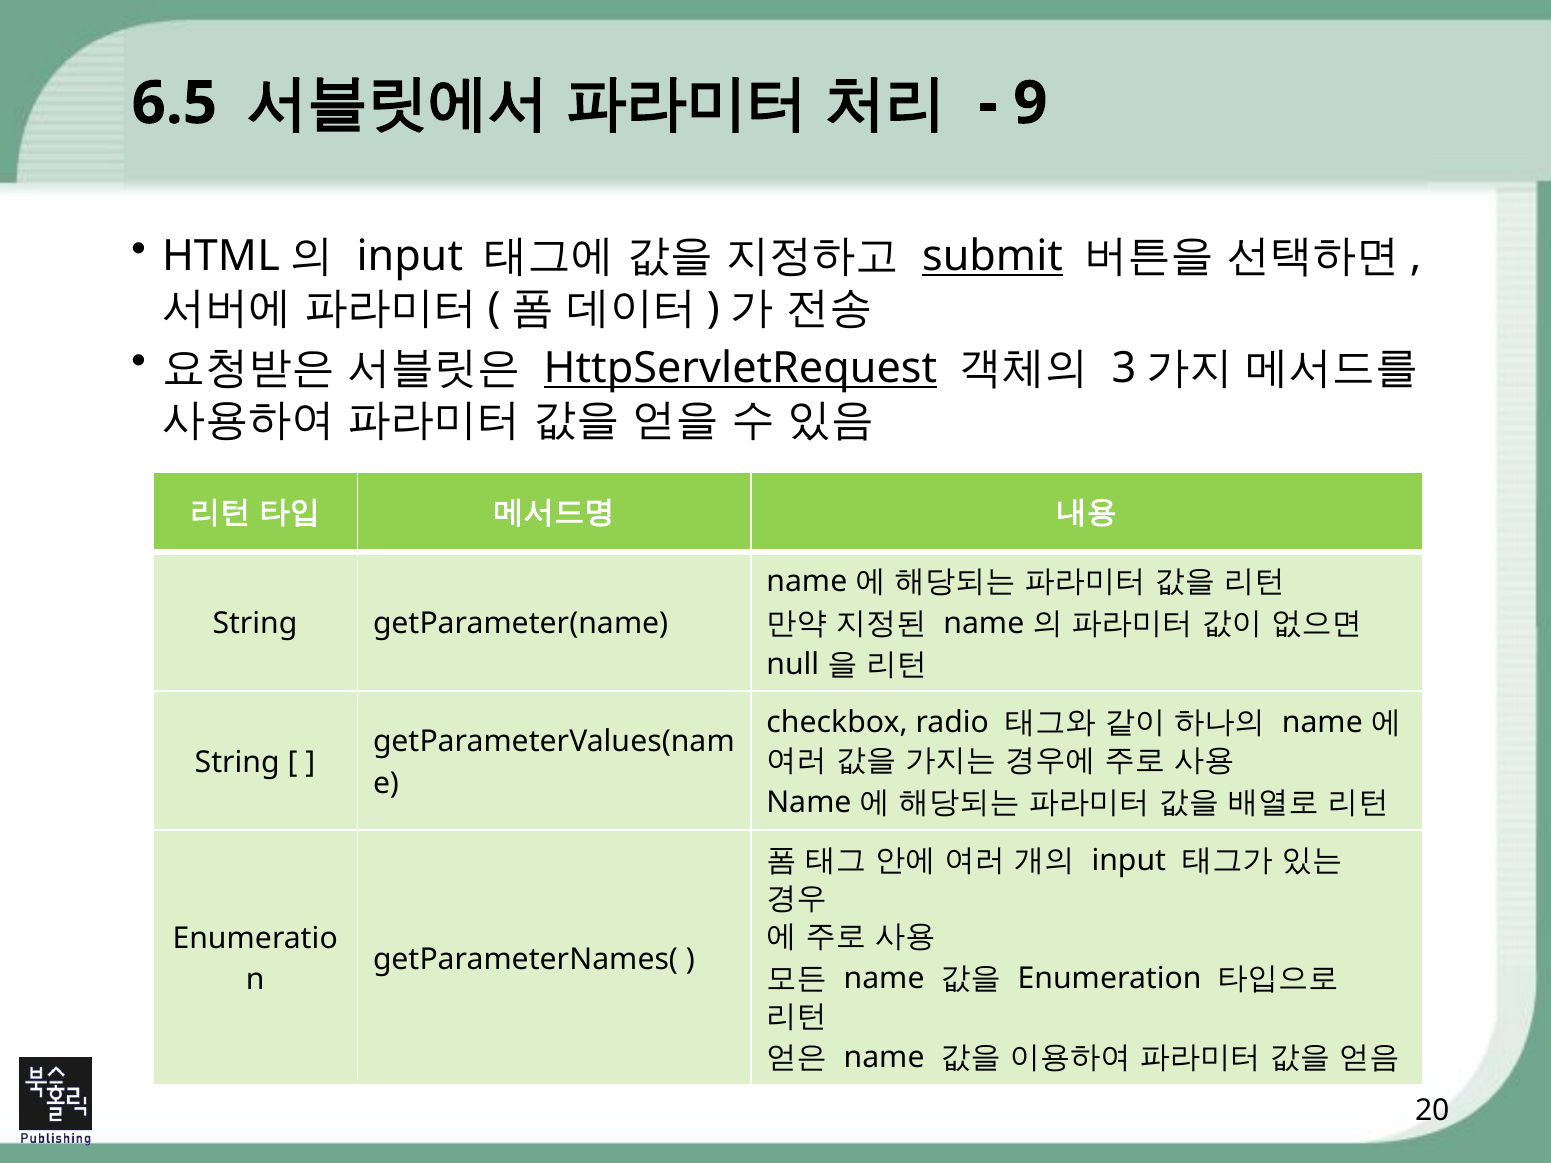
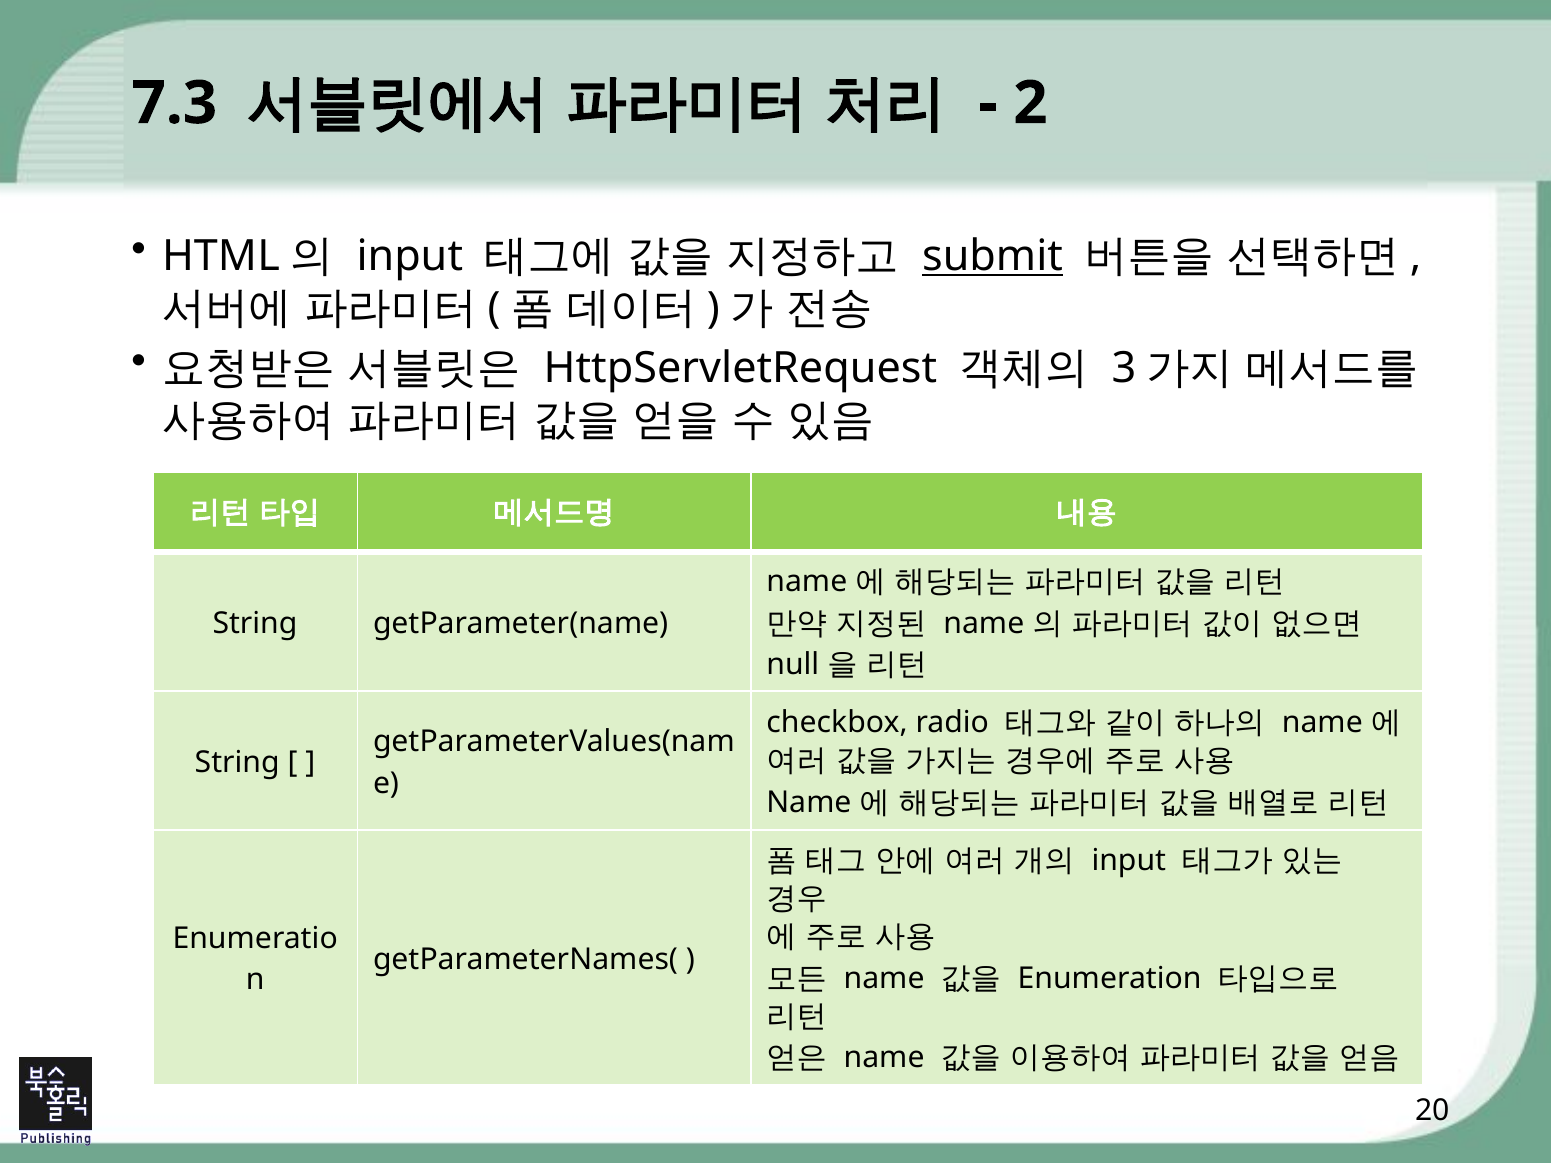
6.5: 6.5 -> 7.3 (174, 103)
9: 9 -> 2 (1030, 103)
HttpServletRequest underline: present -> none (740, 368)
